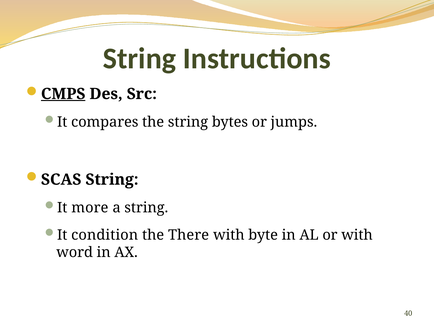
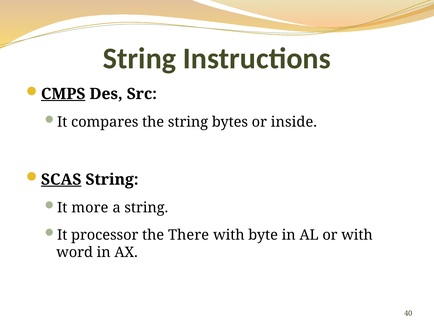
jumps: jumps -> inside (294, 122)
SCAS underline: none -> present (61, 180)
condition: condition -> processor (105, 235)
